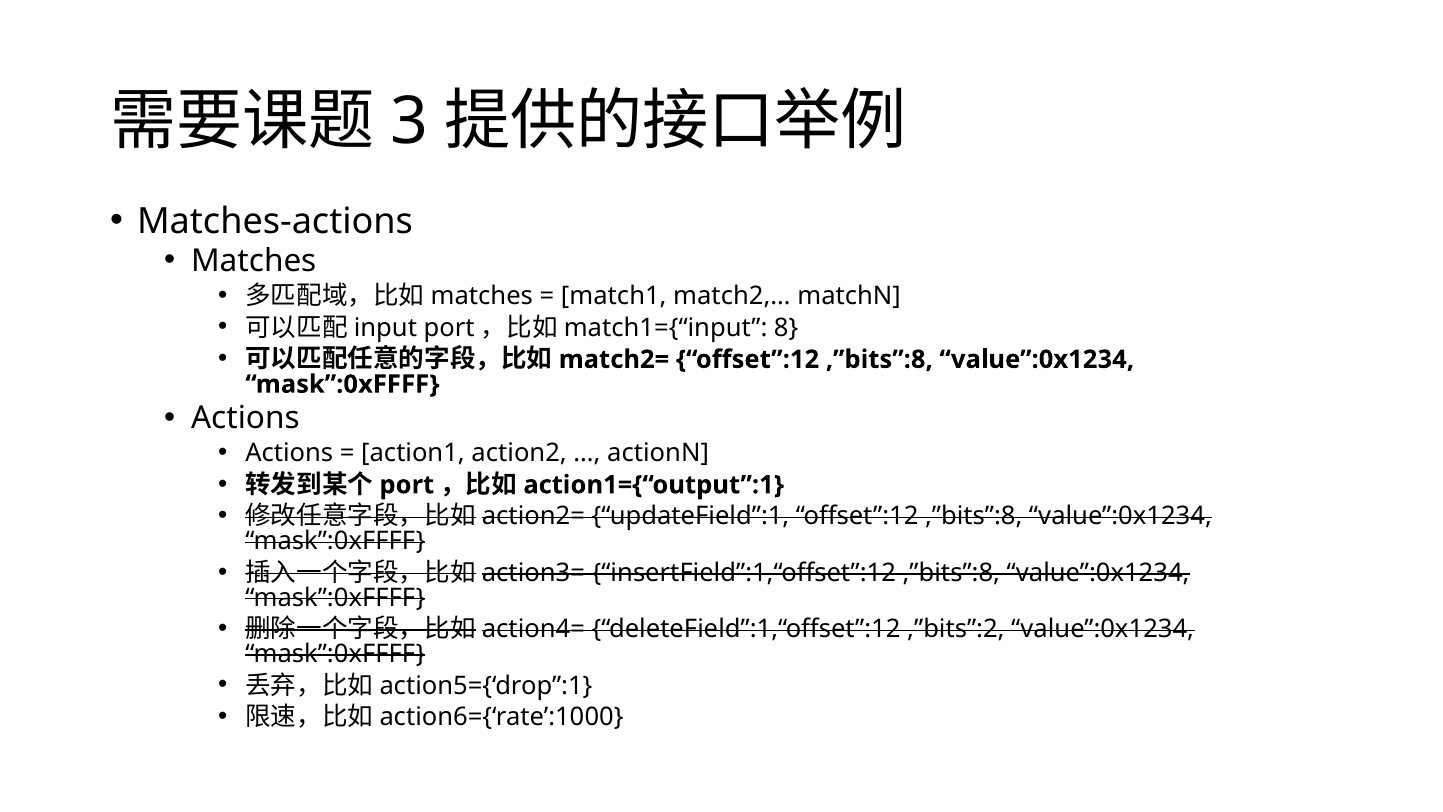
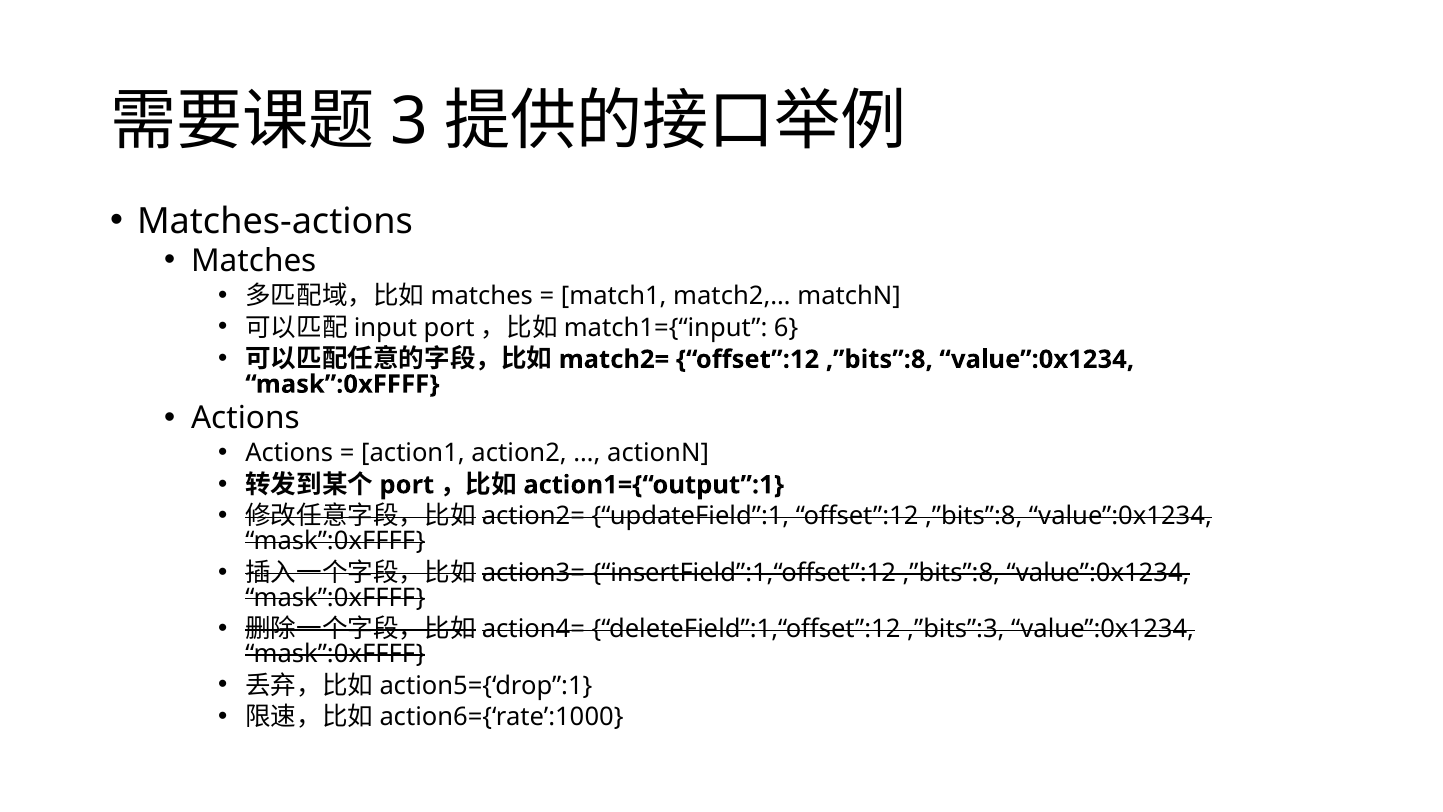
8: 8 -> 6 (786, 328)
,”bits”:2: ,”bits”:2 -> ,”bits”:3 (956, 629)
